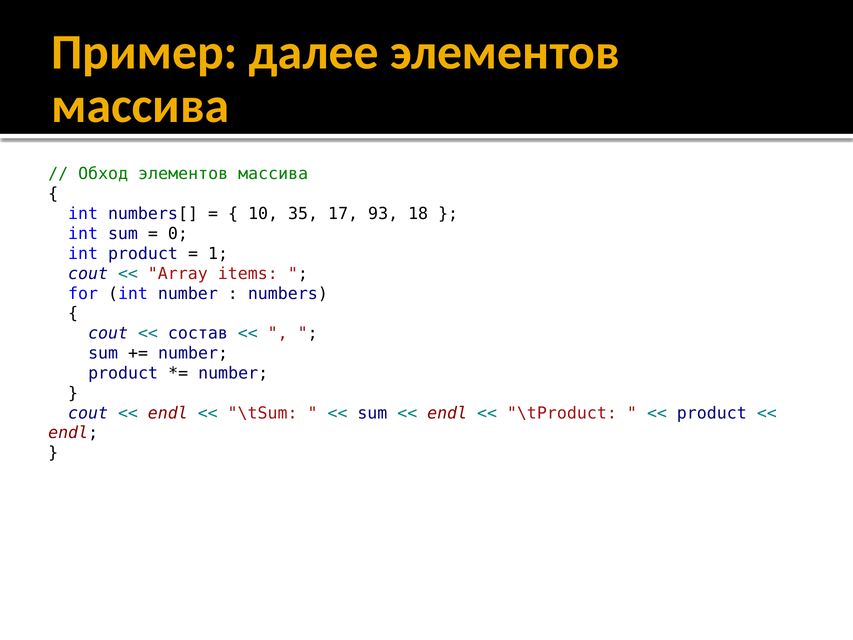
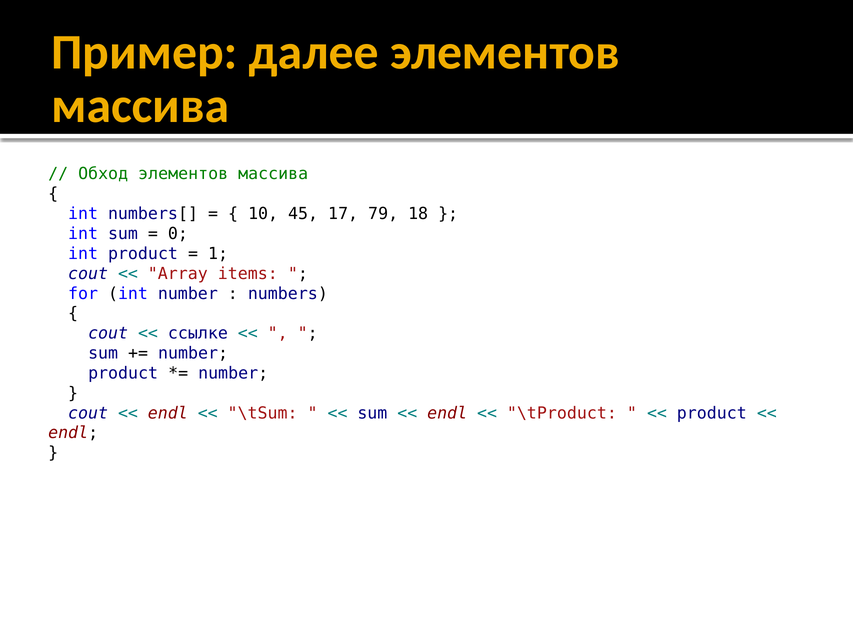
35: 35 -> 45 (303, 214)
93: 93 -> 79 (383, 214)
состав: состав -> ссылке (198, 333)
